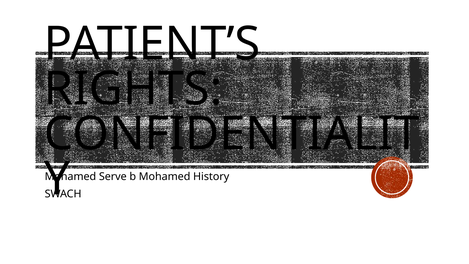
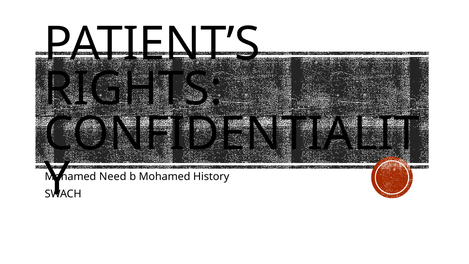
Serve: Serve -> Need (113, 176)
